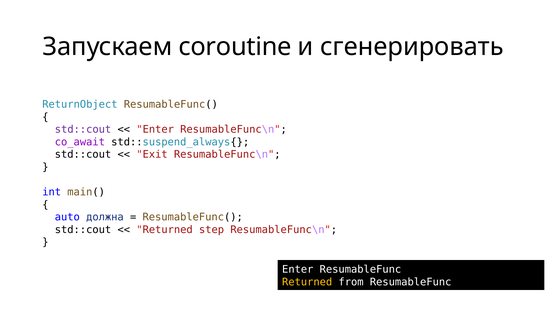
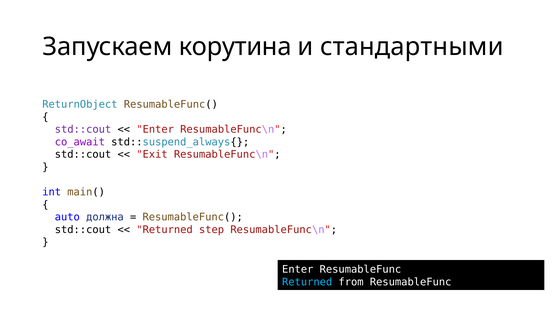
coroutine: coroutine -> корутина (235, 47)
сгенерировать: сгенерировать -> стандартными (412, 47)
Returned colour: yellow -> light blue (307, 282)
